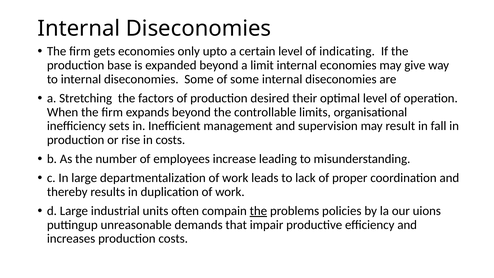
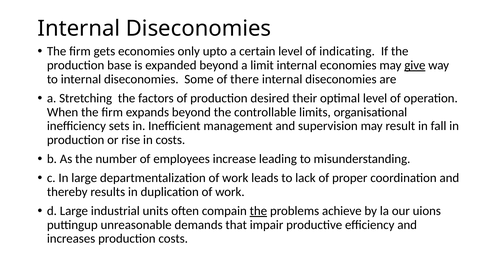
give underline: none -> present (415, 65)
of some: some -> there (245, 79)
policies: policies -> achieve (342, 211)
